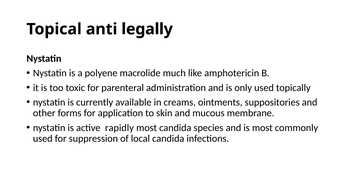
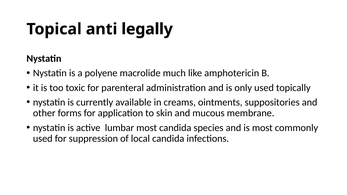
rapidly: rapidly -> lumbar (119, 128)
